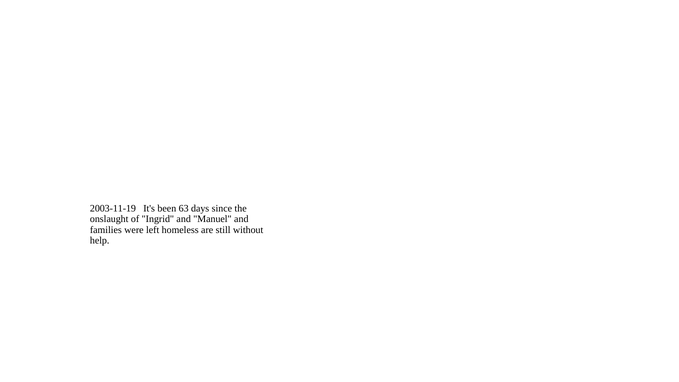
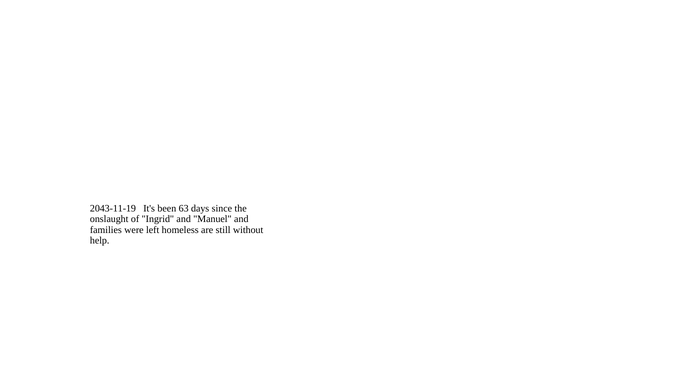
2003-11-19: 2003-11-19 -> 2043-11-19 (113, 208)
